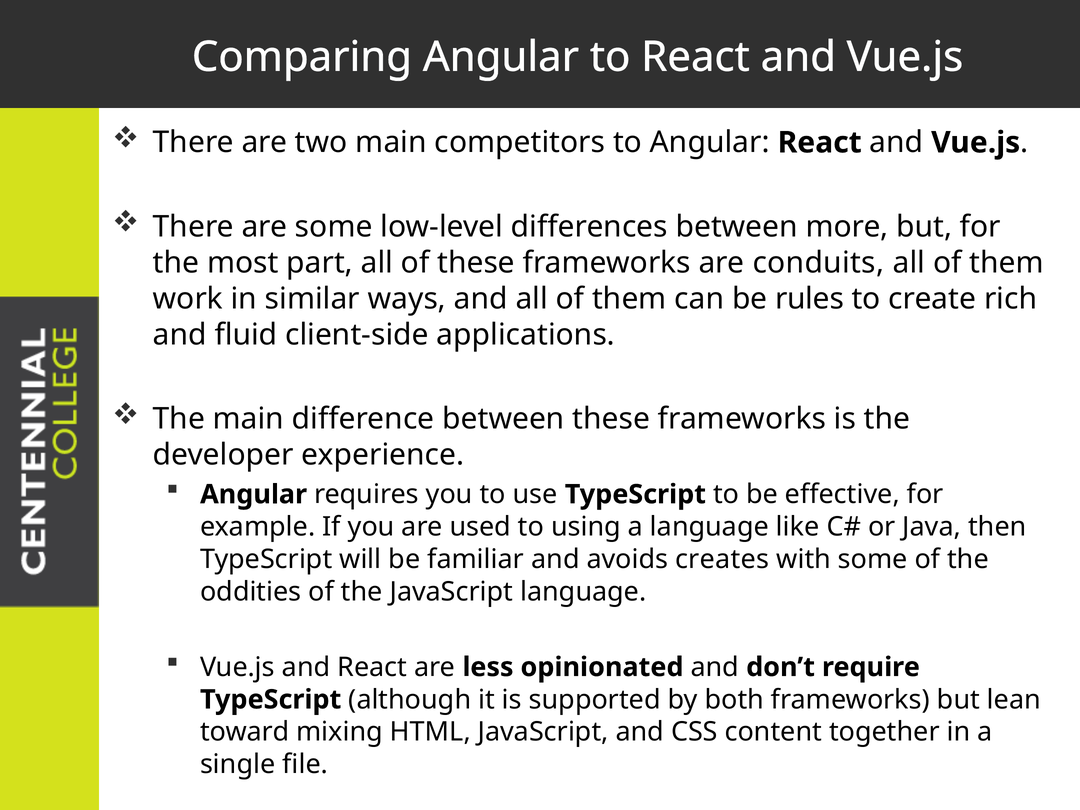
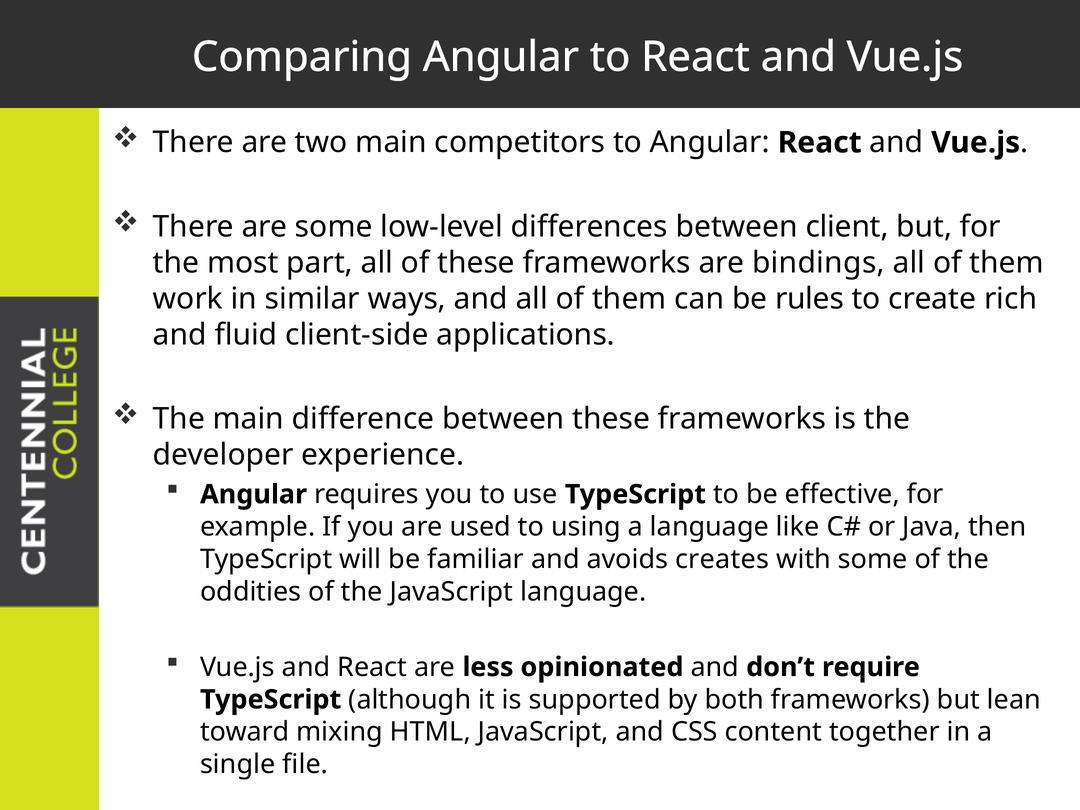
more: more -> client (847, 227)
conduits: conduits -> bindings (818, 263)
